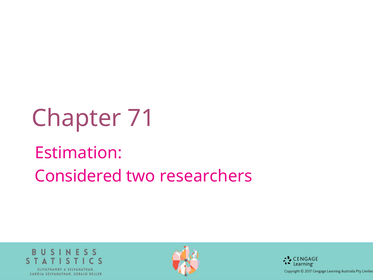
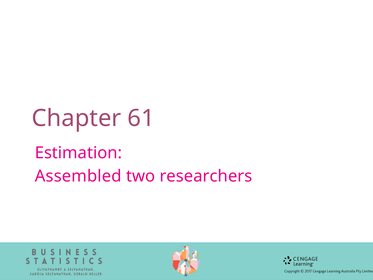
71: 71 -> 61 (141, 118)
Considered: Considered -> Assembled (78, 176)
